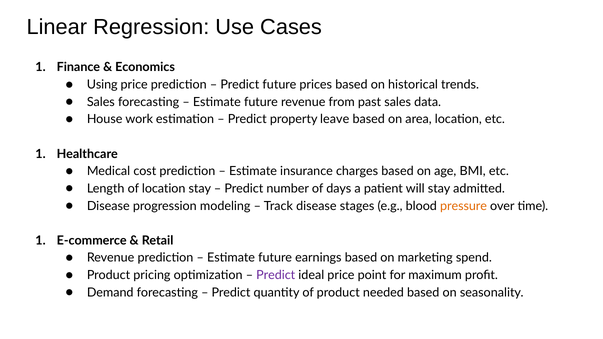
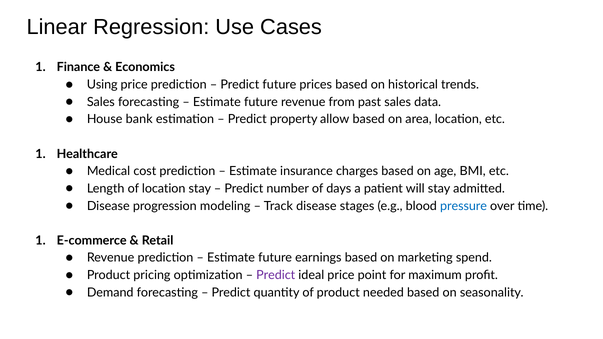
work: work -> bank (139, 119)
leave: leave -> allow (335, 119)
pressure colour: orange -> blue (464, 206)
